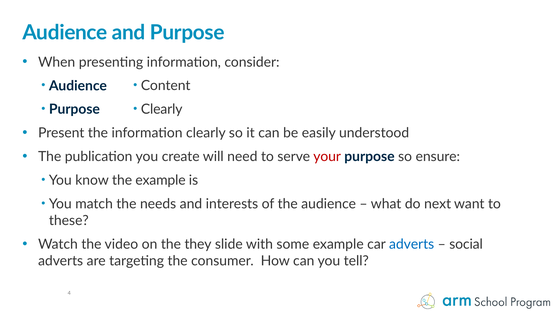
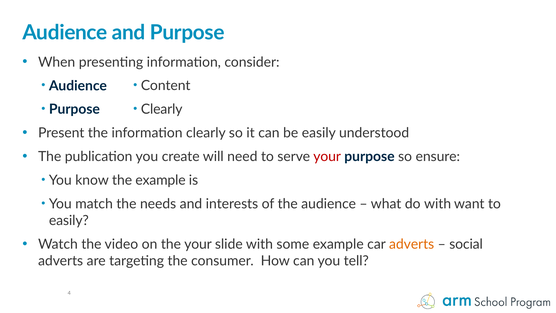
do next: next -> with (438, 204)
these: these -> easily (69, 220)
the they: they -> your (198, 244)
adverts colour: blue -> orange (412, 244)
